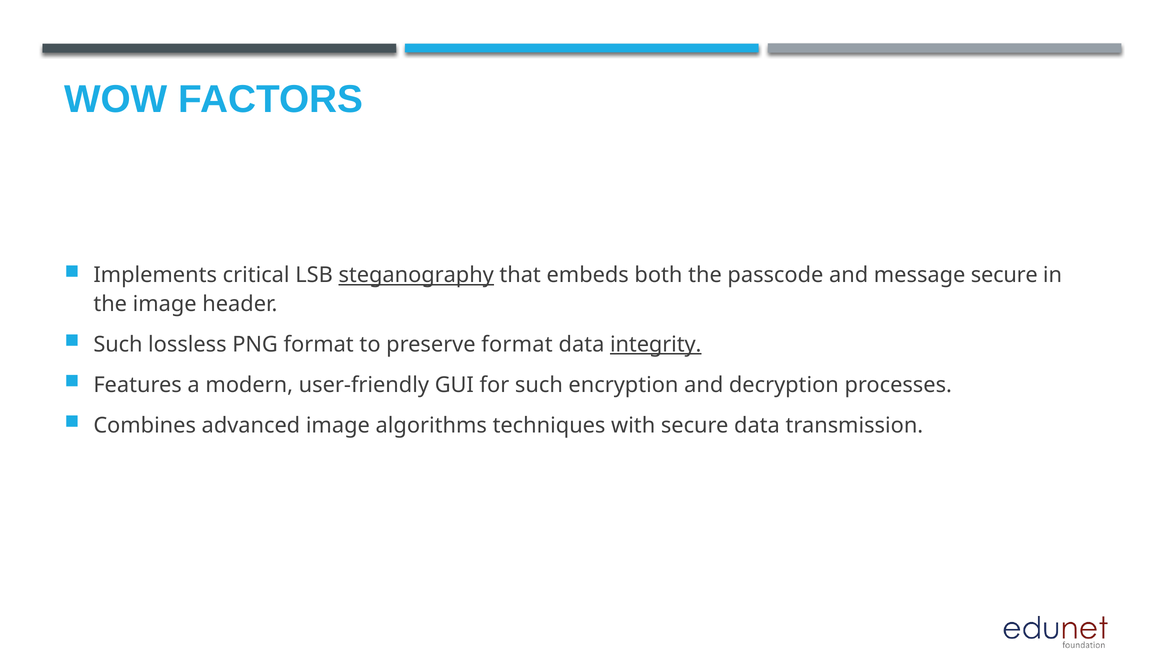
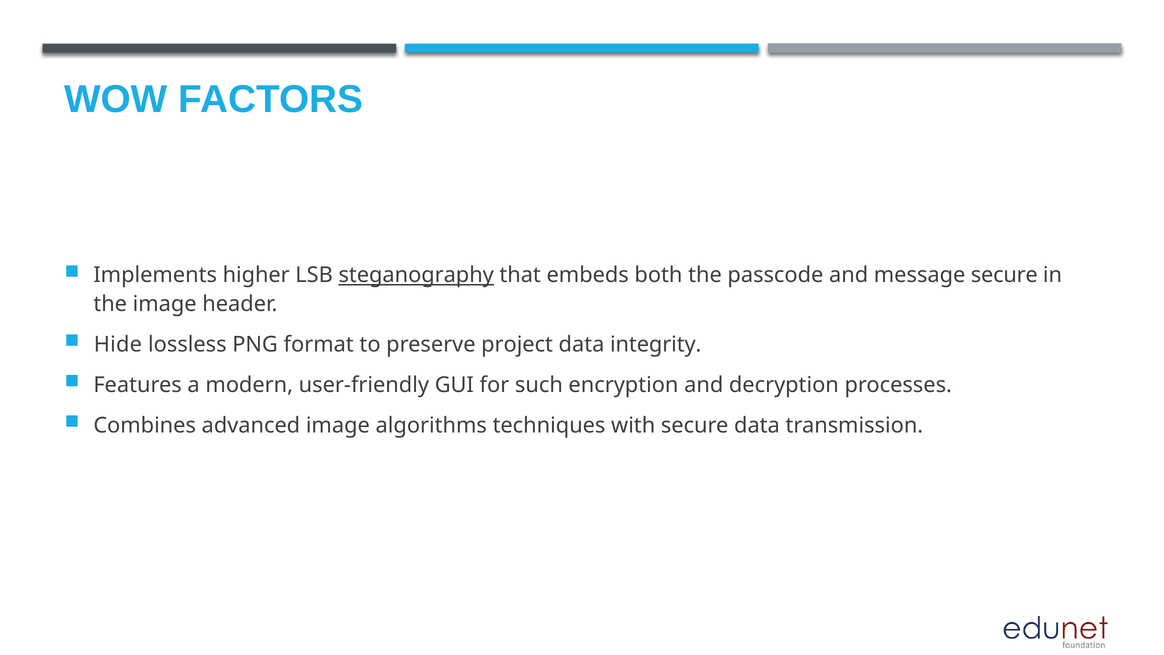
critical: critical -> higher (256, 275)
Such: Such -> Hide (118, 344)
preserve format: format -> project (517, 344)
integrity underline: present -> none (656, 344)
